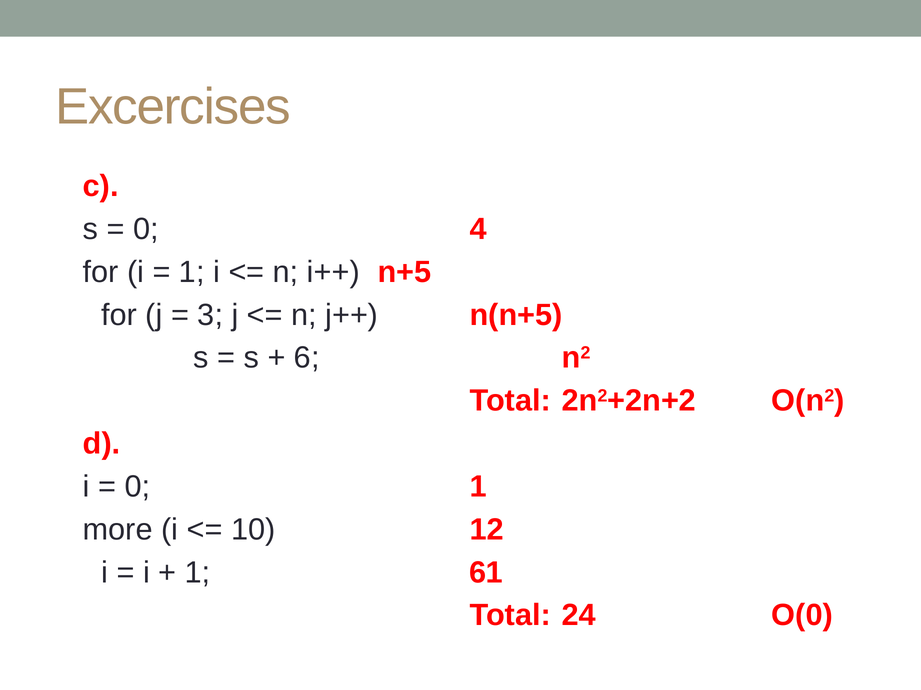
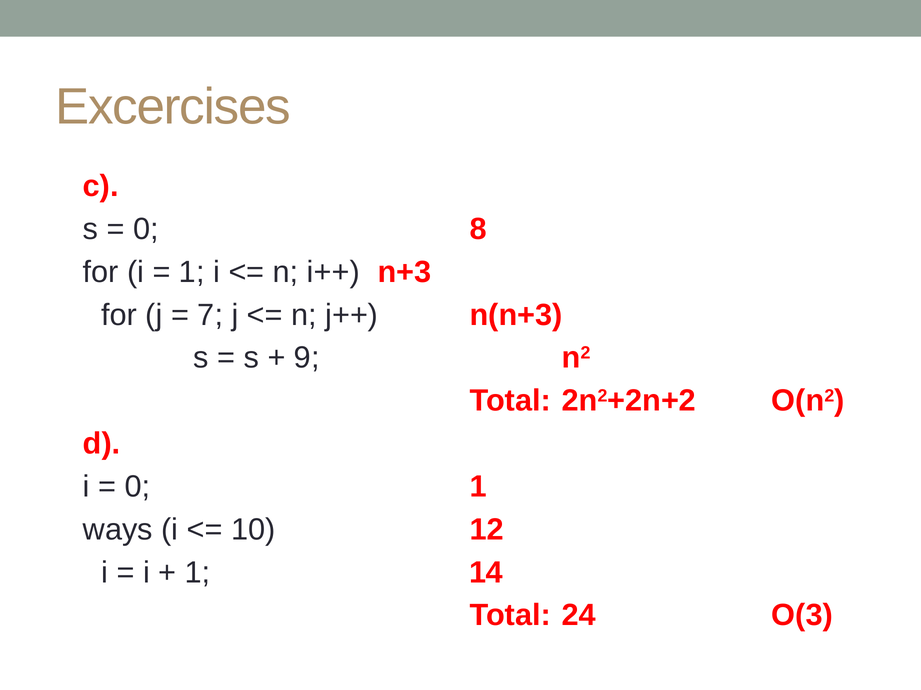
4: 4 -> 8 (478, 229)
n+5: n+5 -> n+3 (404, 272)
3: 3 -> 7 (210, 315)
n(n+5: n(n+5 -> n(n+3 (516, 315)
6: 6 -> 9 (307, 358)
more: more -> ways (118, 530)
61: 61 -> 14 (486, 573)
O(0: O(0 -> O(3 (802, 616)
